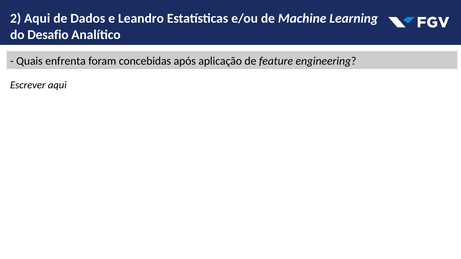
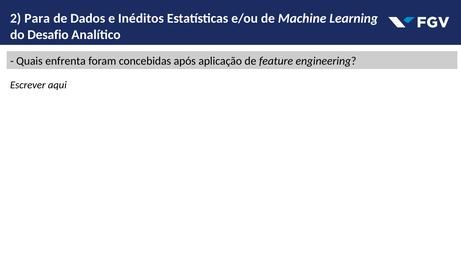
2 Aqui: Aqui -> Para (37, 19)
Leandro: Leandro -> Inéditos (141, 19)
